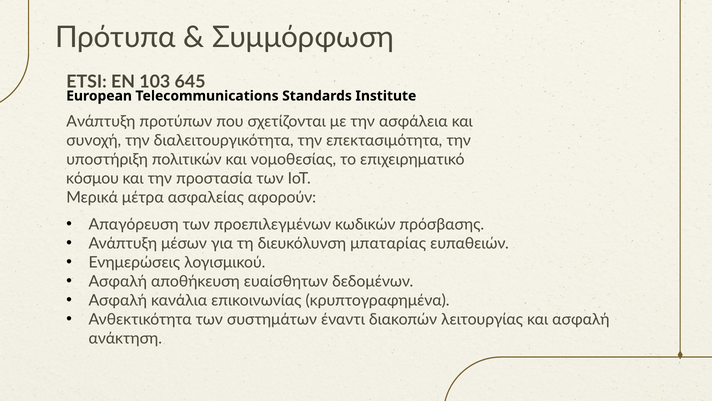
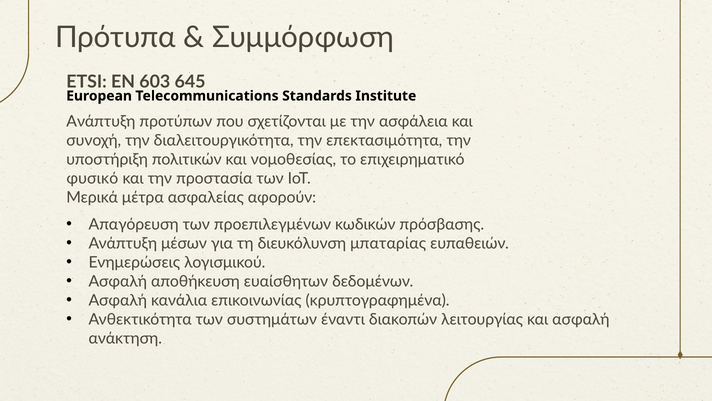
103: 103 -> 603 (155, 82)
κόσμου: κόσμου -> φυσικό (92, 178)
